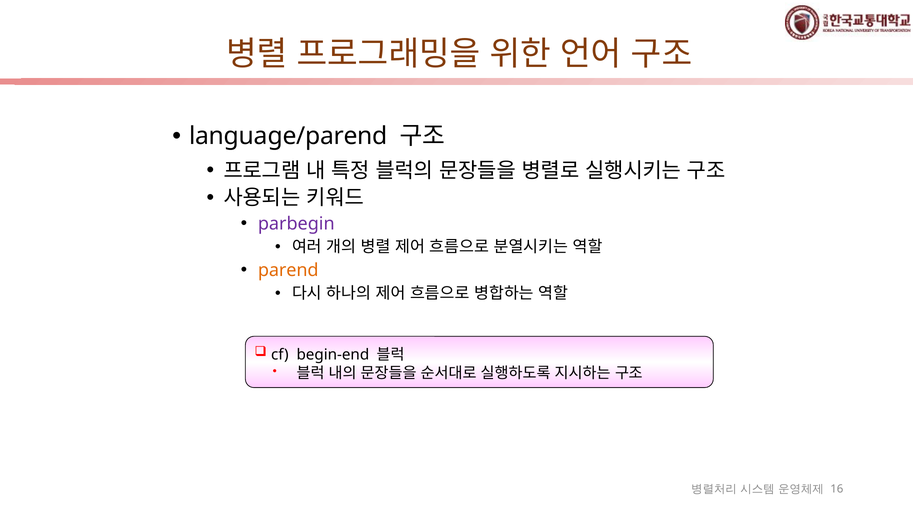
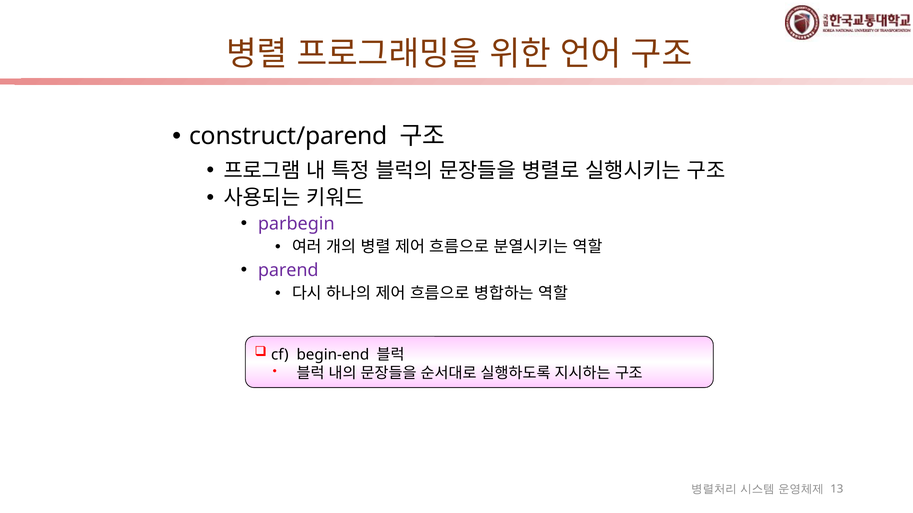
language/parend: language/parend -> construct/parend (288, 136)
parend colour: orange -> purple (288, 270)
16: 16 -> 13 (837, 490)
